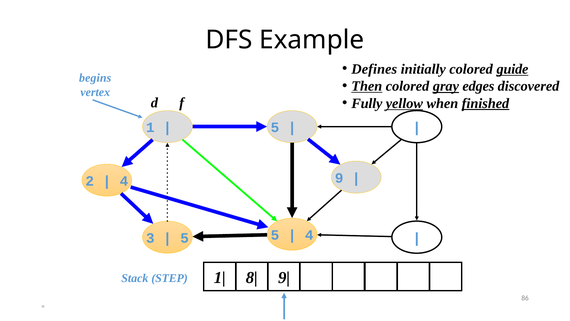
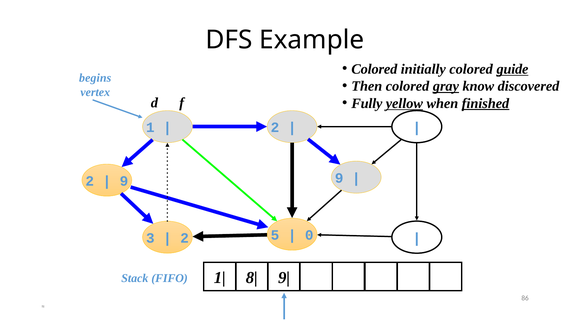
Defines: Defines -> Colored (374, 69)
Then underline: present -> none (367, 86)
edges: edges -> know (478, 86)
5: 5 -> 2 (275, 127)
4: 4 -> 9 (124, 181)
4: 4 -> 0 (309, 235)
5: 5 -> 2 (185, 238)
STEP: STEP -> FIFO (170, 278)
